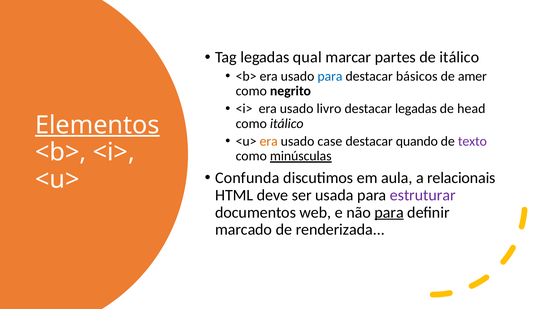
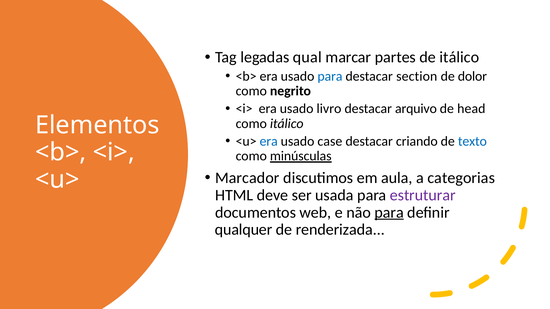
básicos: básicos -> section (417, 76)
amer: amer -> dolor (472, 76)
destacar legadas: legadas -> arquivo (416, 109)
Elementos underline: present -> none (97, 125)
era colour: orange -> blue (269, 141)
quando: quando -> criando (417, 141)
texto colour: purple -> blue (472, 141)
Confunda: Confunda -> Marcador (247, 178)
relacionais: relacionais -> categorias (461, 178)
marcado: marcado -> qualquer (244, 230)
